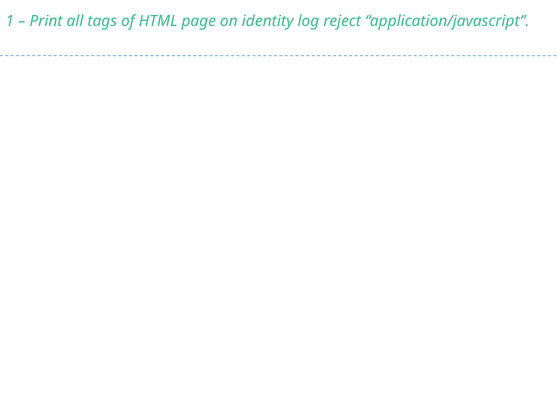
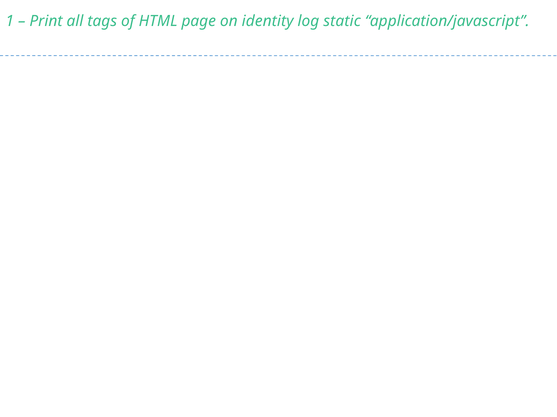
reject: reject -> static (342, 21)
